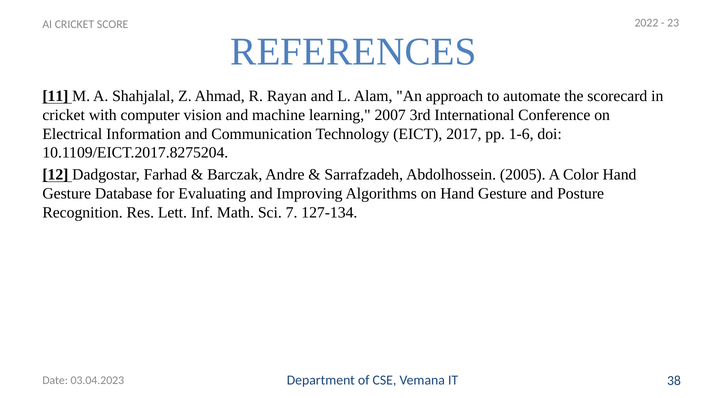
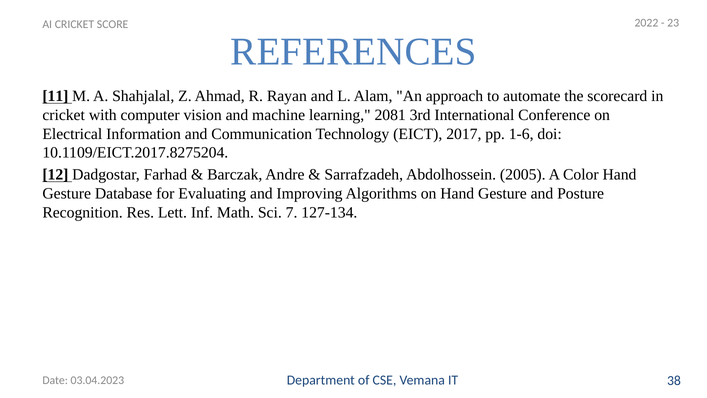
2007: 2007 -> 2081 (390, 115)
